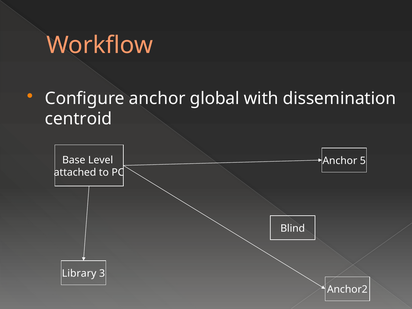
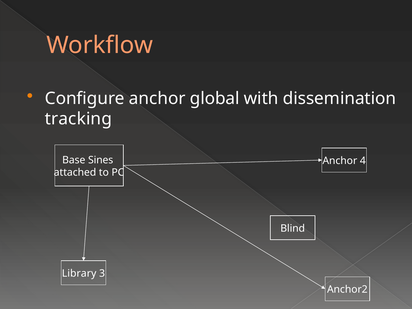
centroid: centroid -> tracking (78, 119)
Level: Level -> Sines (101, 160)
5: 5 -> 4 (363, 161)
